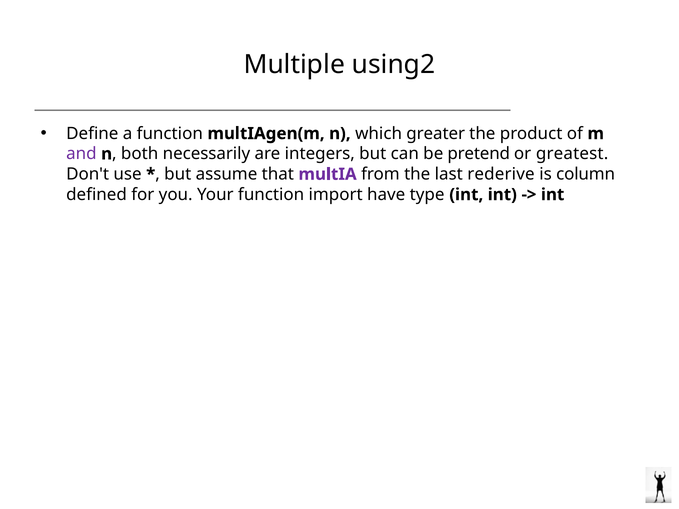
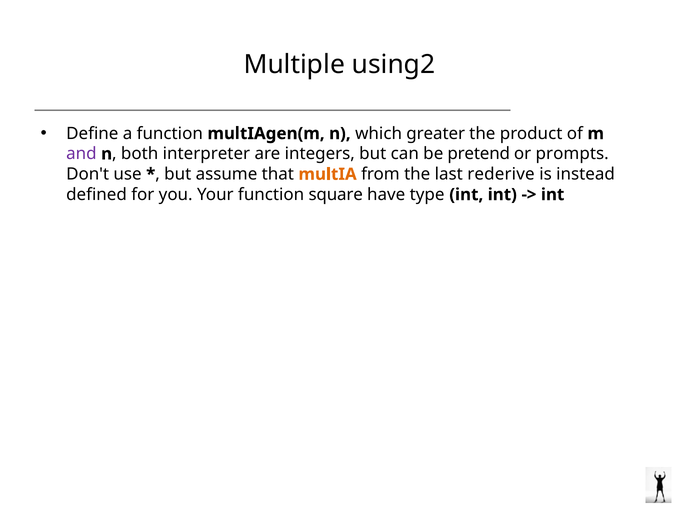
necessarily: necessarily -> interpreter (206, 154)
greatest: greatest -> prompts (572, 154)
multIA colour: purple -> orange (328, 174)
column: column -> instead (586, 174)
import: import -> square (336, 195)
